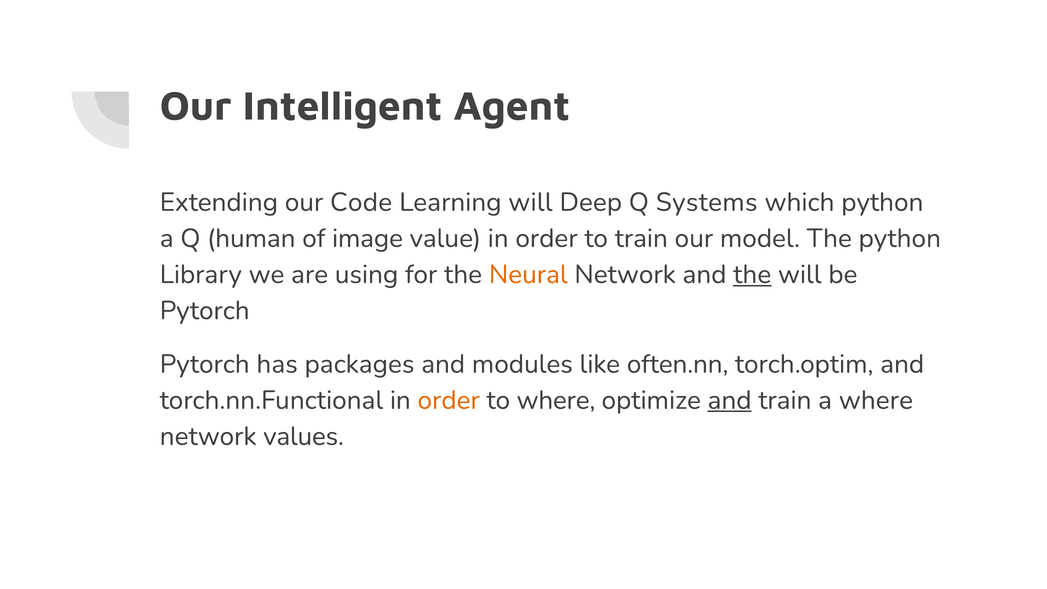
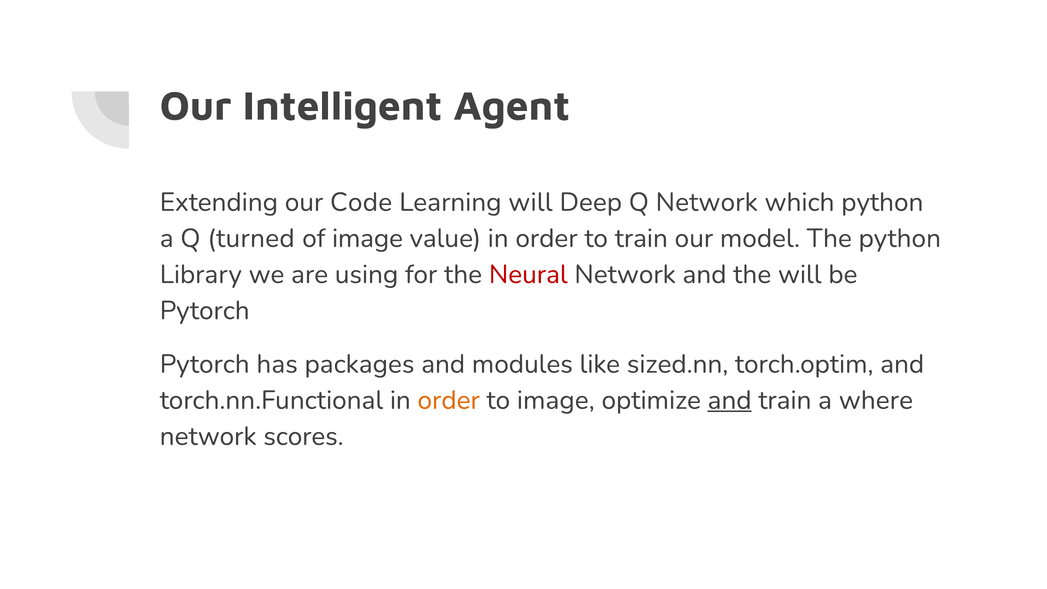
Q Systems: Systems -> Network (707, 202)
human: human -> turned (251, 238)
Neural colour: orange -> red (528, 274)
the underline: present -> none (752, 274)
often.nn: often.nn -> sized.nn (678, 364)
to where: where -> image (556, 400)
values: values -> scores (303, 436)
